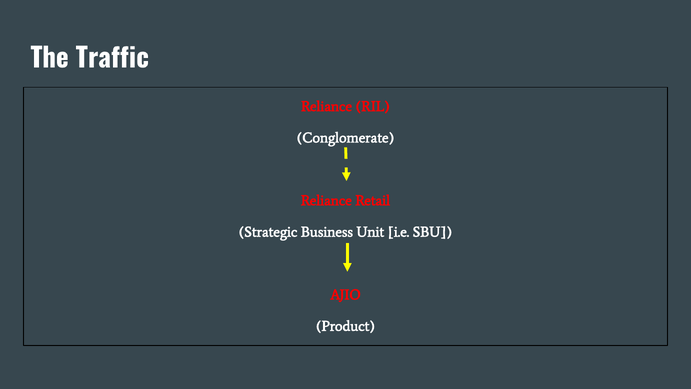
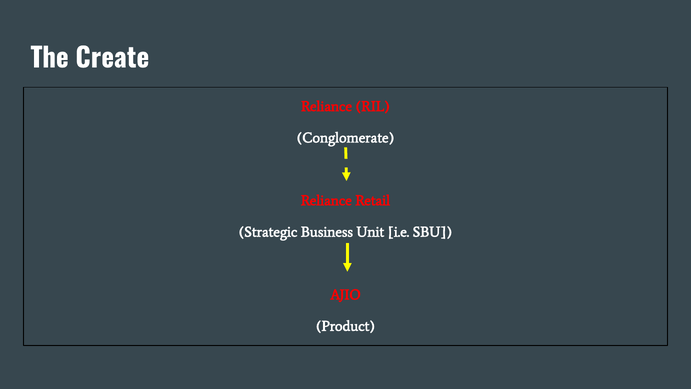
Traffic: Traffic -> Create (112, 59)
